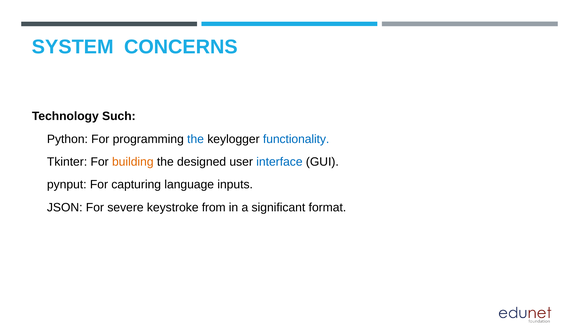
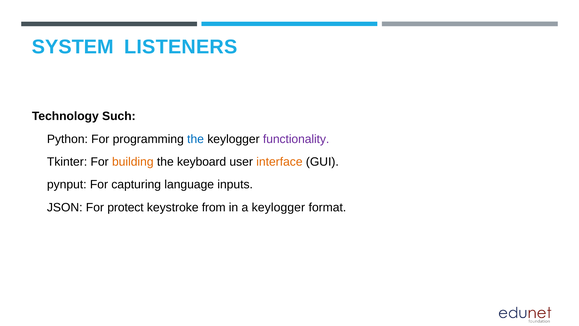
CONCERNS: CONCERNS -> LISTENERS (181, 47)
functionality colour: blue -> purple (296, 139)
designed: designed -> keyboard (202, 162)
interface colour: blue -> orange (279, 162)
severe: severe -> protect (126, 207)
a significant: significant -> keylogger (278, 207)
